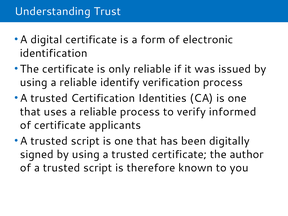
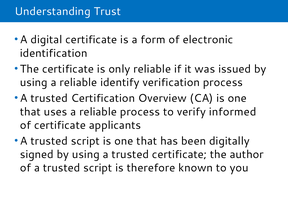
Identities: Identities -> Overview (162, 98)
